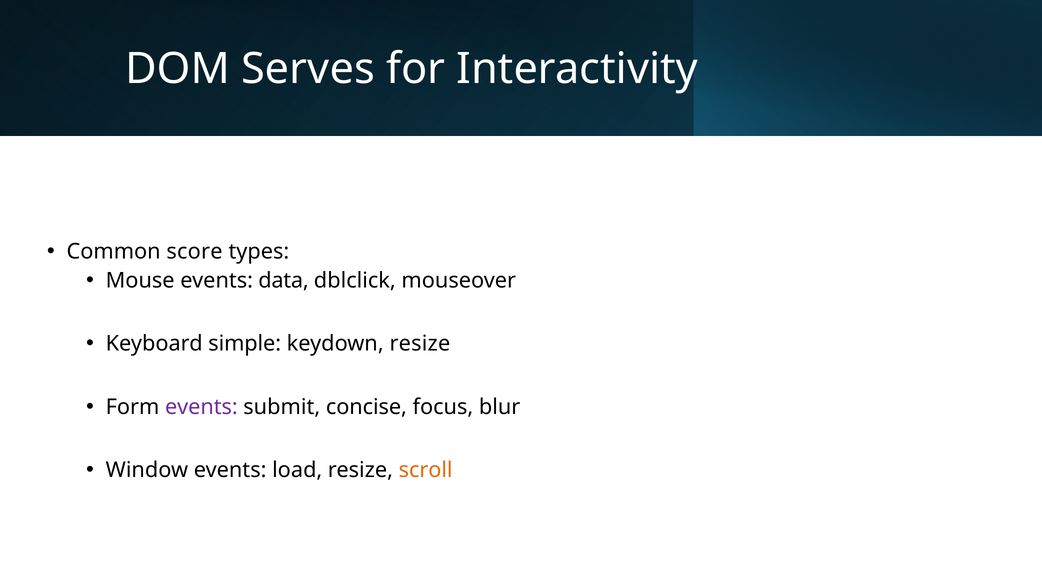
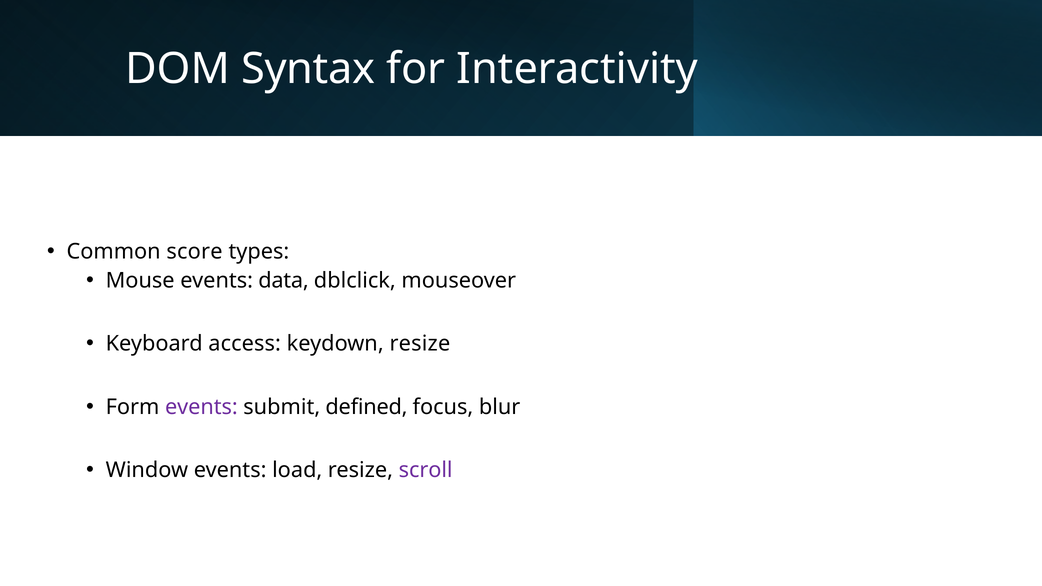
Serves: Serves -> Syntax (308, 69)
simple: simple -> access (245, 344)
concise: concise -> defined (366, 407)
scroll colour: orange -> purple (426, 470)
